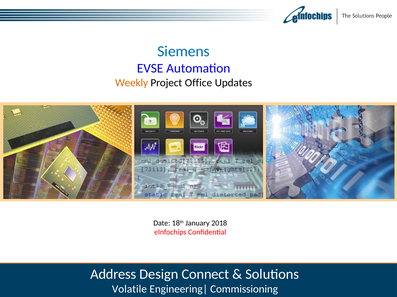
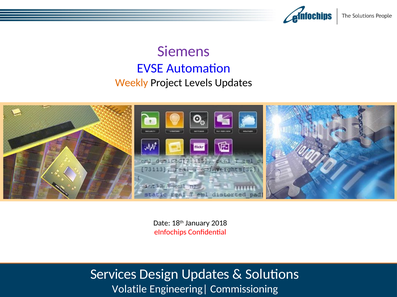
Siemens colour: blue -> purple (184, 52)
Office: Office -> Levels (199, 83)
Address: Address -> Services (113, 275)
Design Connect: Connect -> Updates (205, 275)
